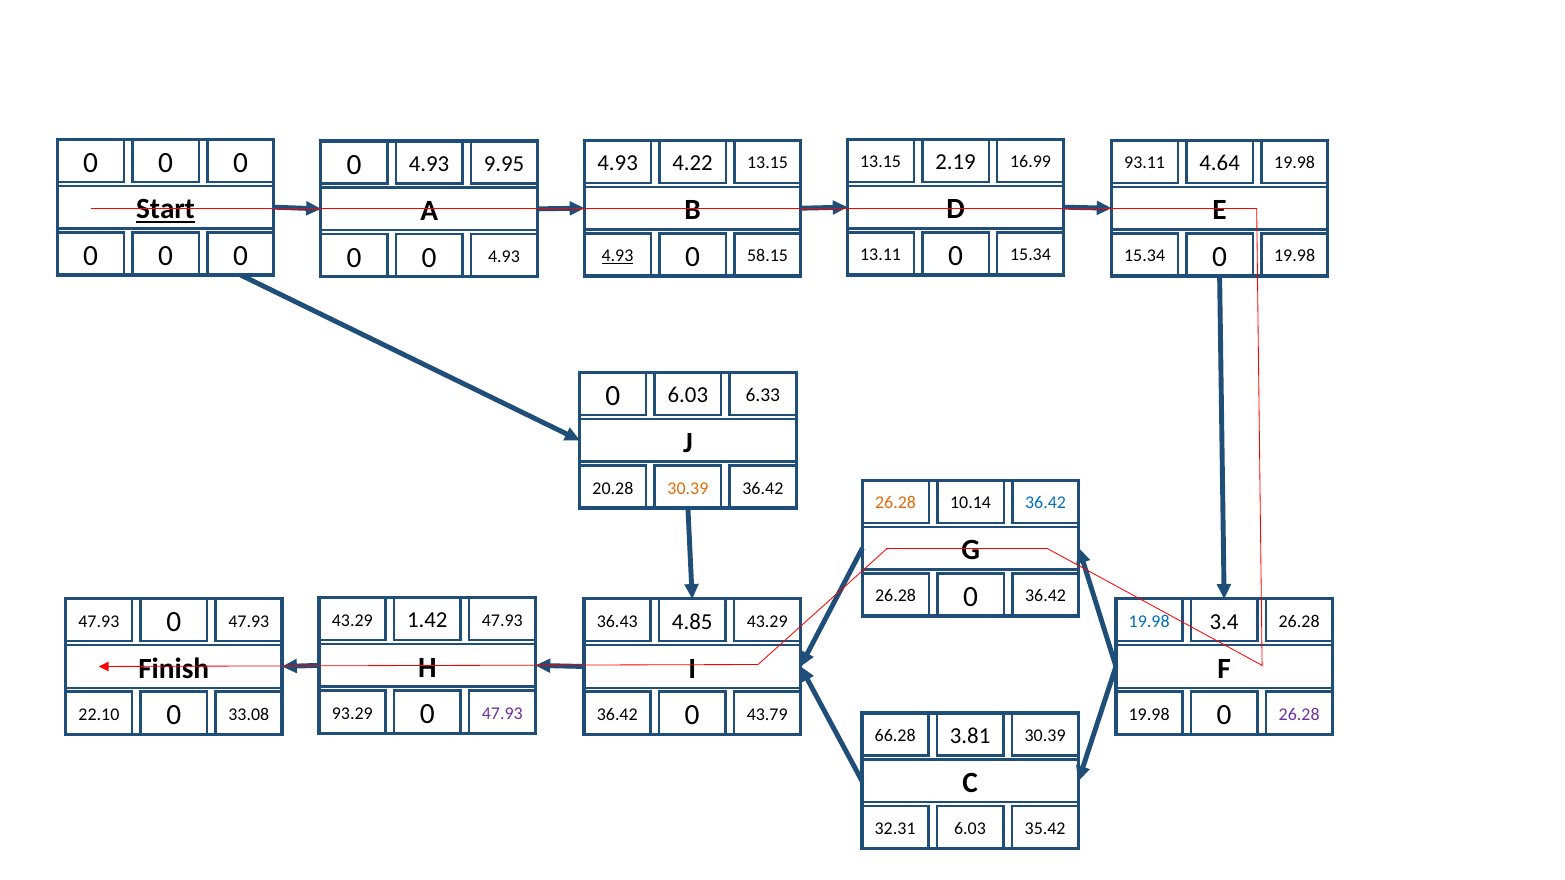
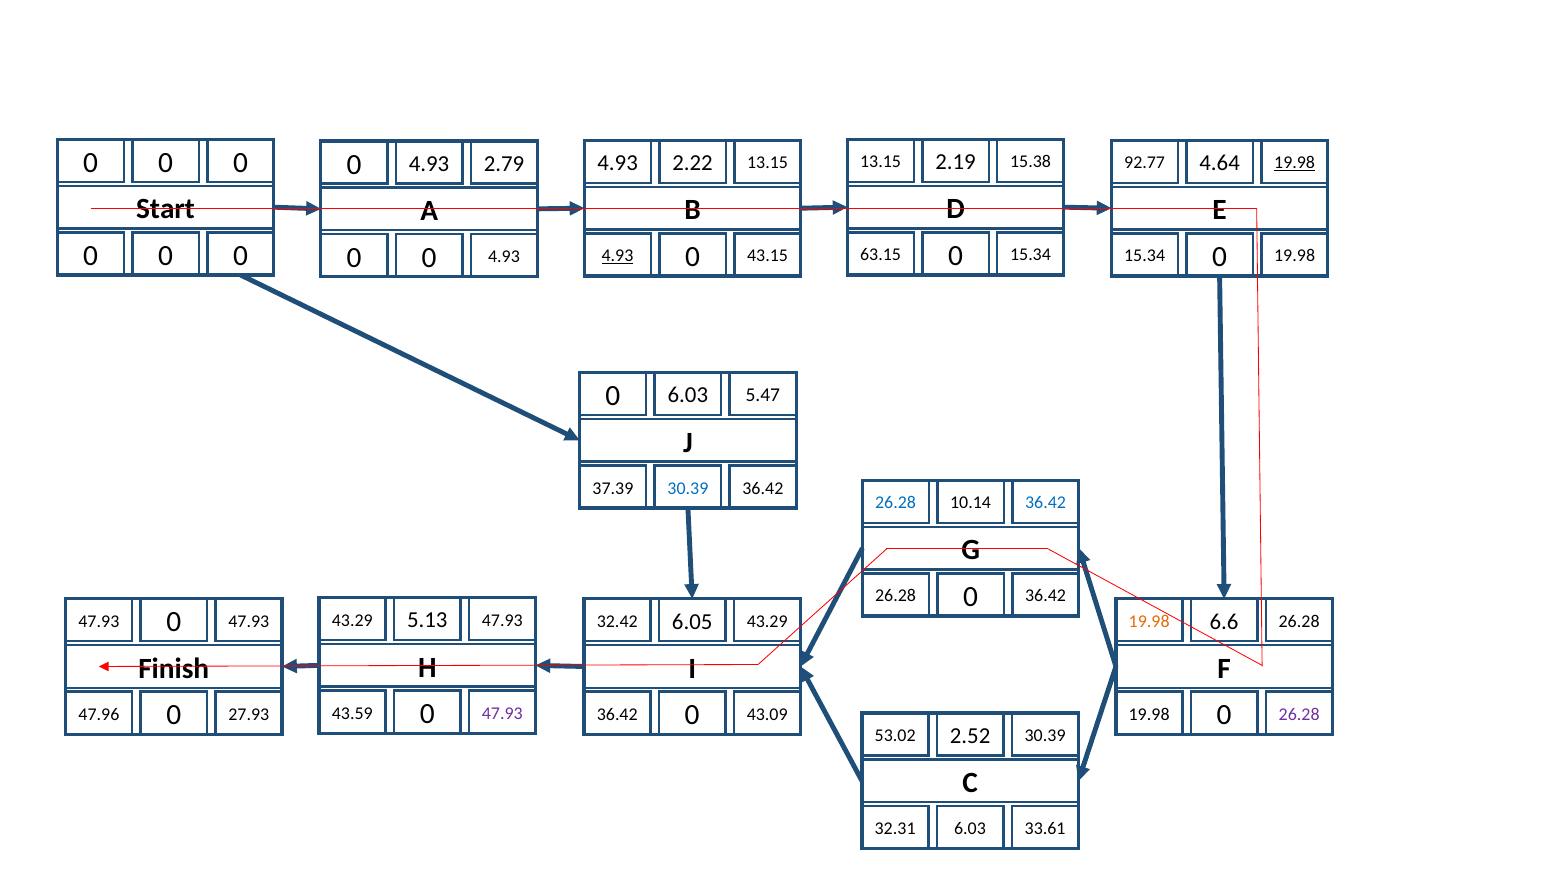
4.22: 4.22 -> 2.22 (693, 163)
9.95: 9.95 -> 2.79 (504, 164)
16.99: 16.99 -> 15.38 (1031, 162)
93.11: 93.11 -> 92.77 (1145, 163)
19.98 underline: none -> present (1295, 163)
Start underline: present -> none (166, 209)
13.11: 13.11 -> 63.15 (881, 255)
58.15: 58.15 -> 43.15 (768, 256)
6.33: 6.33 -> 5.47 (763, 395)
20.28: 20.28 -> 37.39 (613, 488)
30.39 colour: orange -> blue (688, 488)
26.28 colour: orange -> blue (896, 503)
1.42: 1.42 -> 5.13 (427, 621)
4.85: 4.85 -> 6.05 (692, 622)
3.4: 3.4 -> 6.6 (1224, 622)
36.43: 36.43 -> 32.42 (617, 621)
19.98 colour: blue -> orange (1149, 621)
93.29: 93.29 -> 43.59 (352, 713)
22.10: 22.10 -> 47.96 (99, 714)
33.08: 33.08 -> 27.93 (249, 714)
43.79: 43.79 -> 43.09 (767, 714)
3.81: 3.81 -> 2.52 (970, 736)
66.28: 66.28 -> 53.02 (895, 736)
35.42: 35.42 -> 33.61 (1045, 829)
